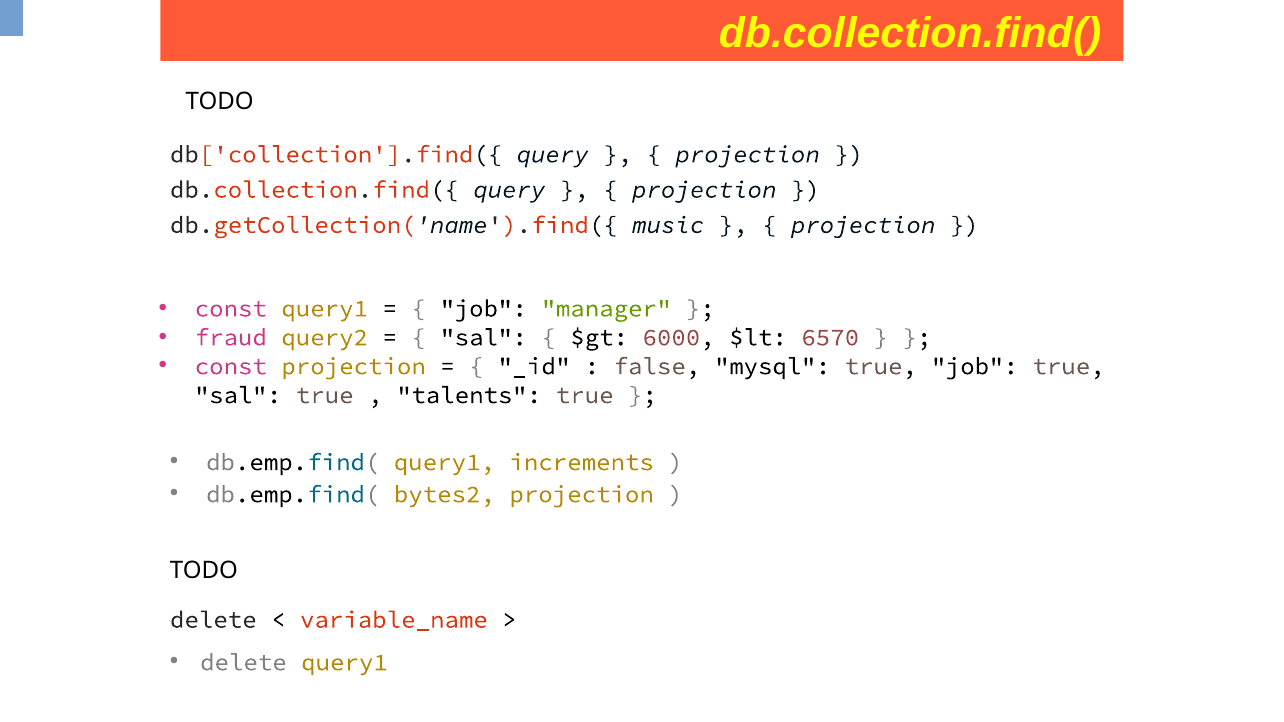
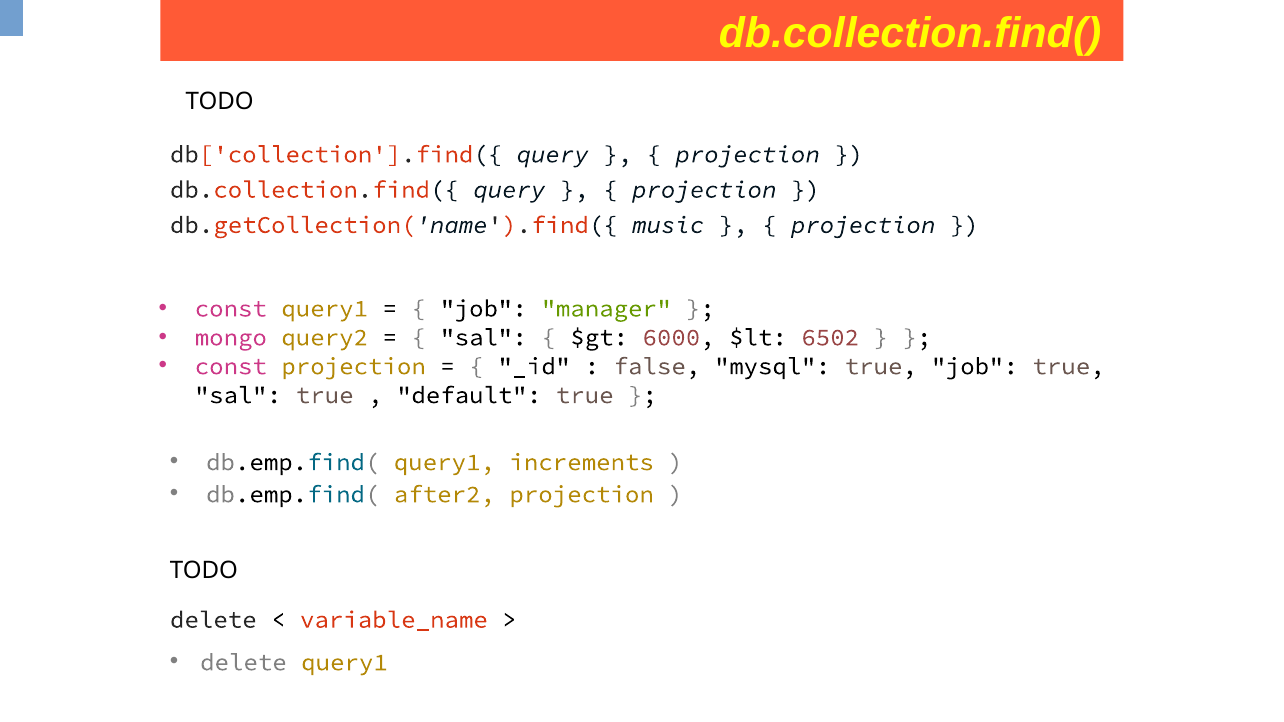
fraud: fraud -> mongo (231, 338)
6570: 6570 -> 6502 (830, 338)
talents: talents -> default (469, 395)
bytes2: bytes2 -> after2 (444, 494)
